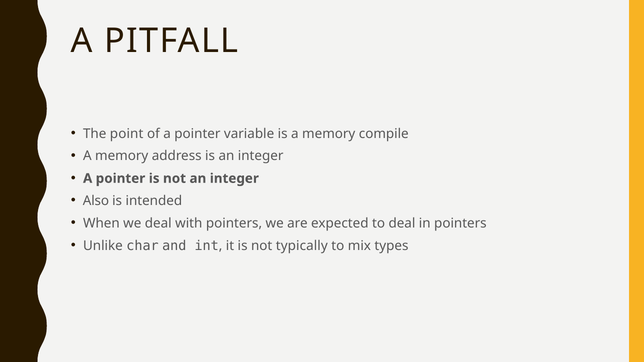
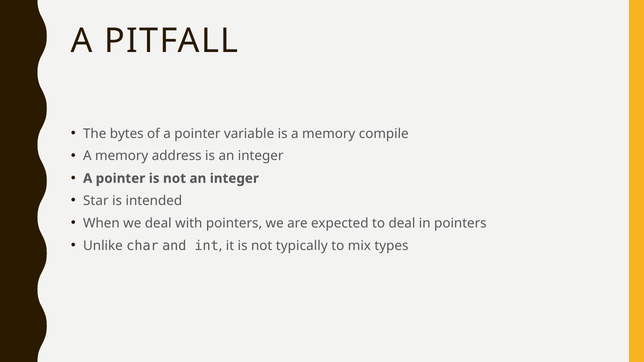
point: point -> bytes (127, 134)
Also: Also -> Star (96, 201)
